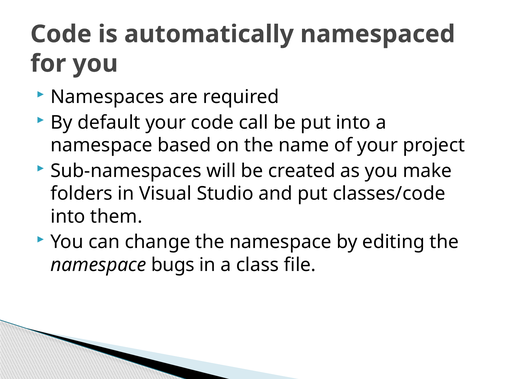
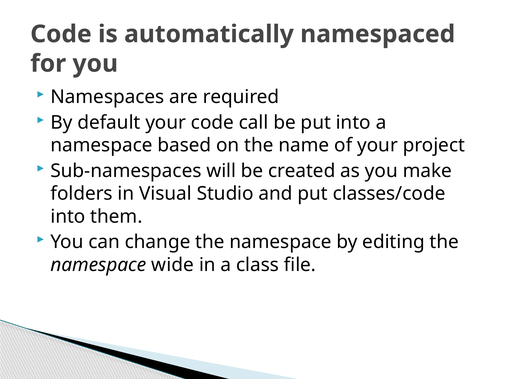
bugs: bugs -> wide (173, 265)
